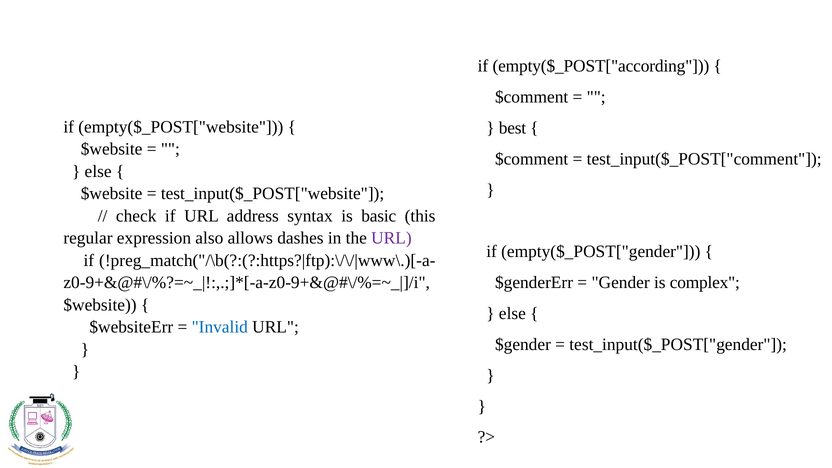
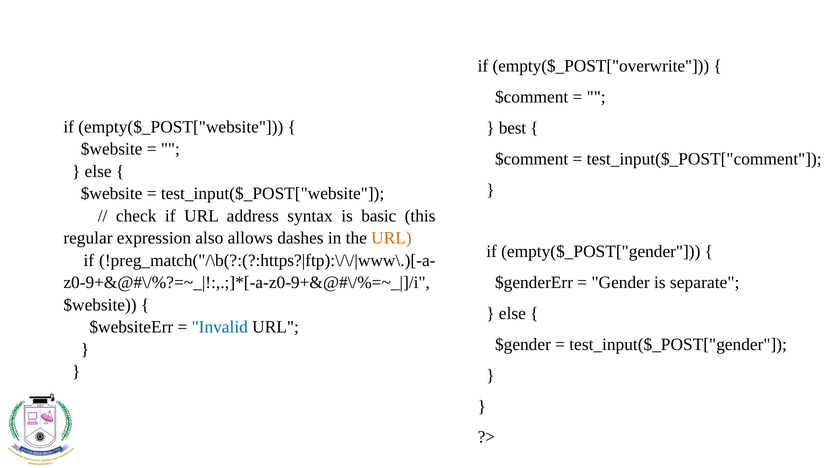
empty($_POST["according: empty($_POST["according -> empty($_POST["overwrite (601, 66)
URL colour: purple -> orange (391, 238)
complex: complex -> separate (705, 283)
